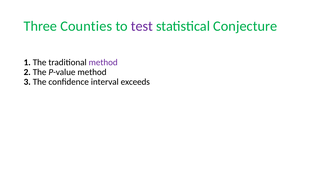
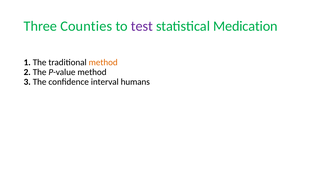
Conjecture: Conjecture -> Medication (245, 26)
method colour: purple -> orange (103, 62)
exceeds: exceeds -> humans (135, 82)
